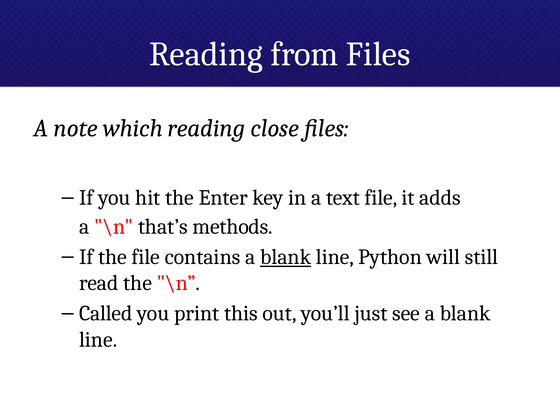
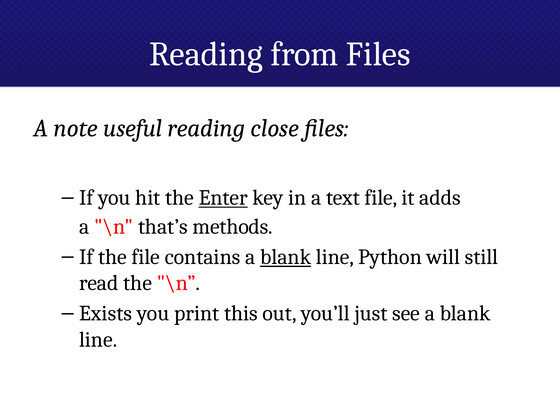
which: which -> useful (133, 128)
Enter underline: none -> present (223, 198)
Called: Called -> Exists (106, 313)
